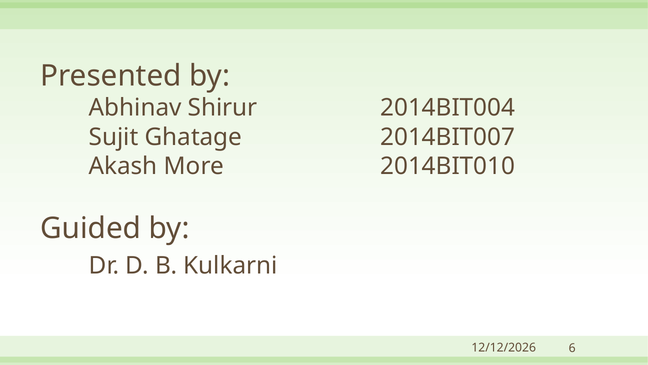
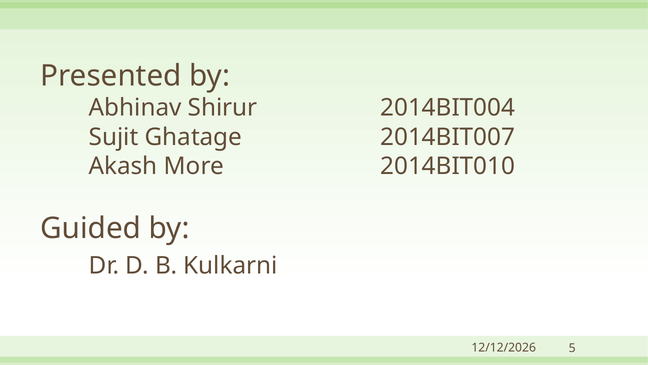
6: 6 -> 5 (572, 348)
